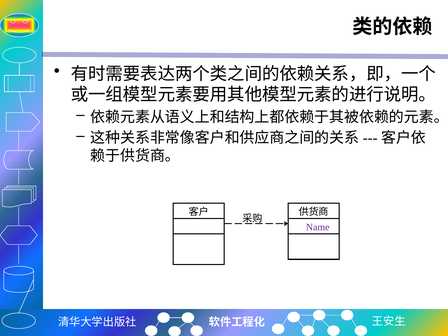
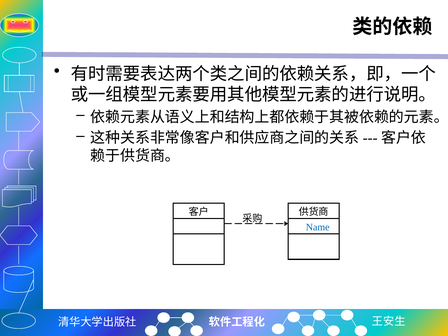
Name colour: purple -> blue (318, 227)
